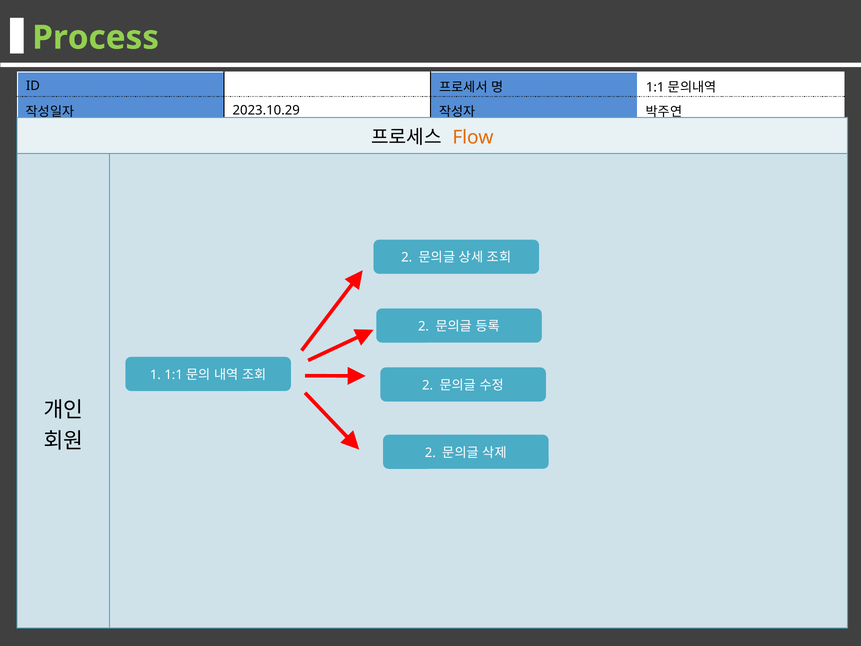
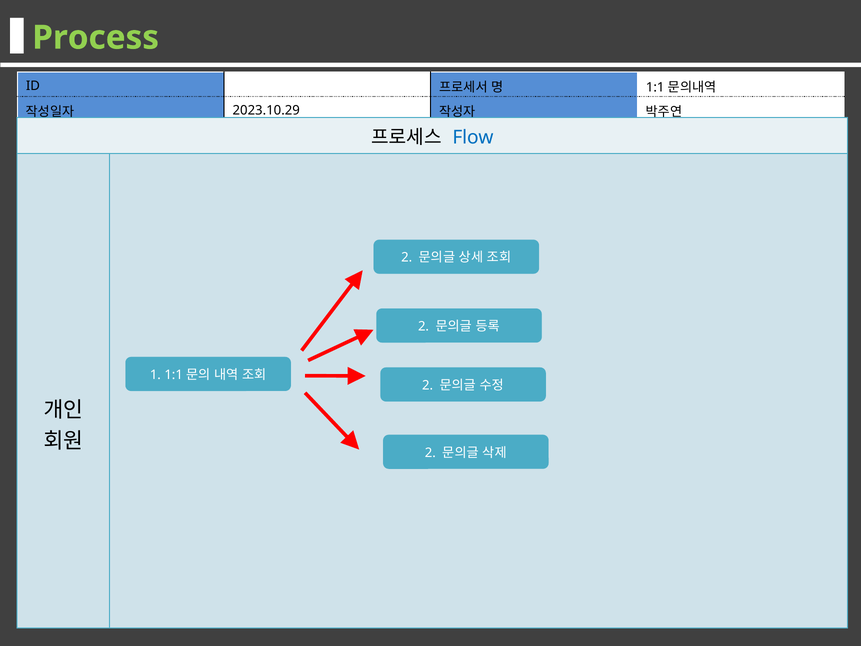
Flow colour: orange -> blue (473, 137)
